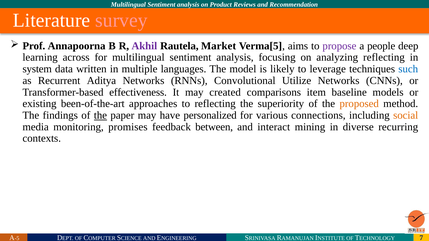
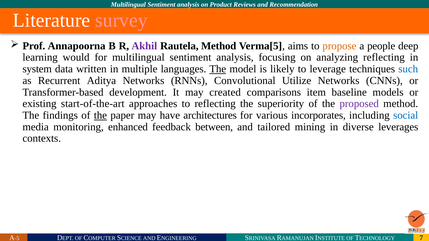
Rautela Market: Market -> Method (219, 46)
propose colour: purple -> orange (339, 46)
across: across -> would (76, 58)
The underline: none -> present (218, 69)
effectiveness: effectiveness -> development (138, 92)
been-of-the-art: been-of-the-art -> start-of-the-art (93, 104)
proposed colour: orange -> purple (359, 104)
personalized: personalized -> architectures (210, 115)
connections: connections -> incorporates (318, 115)
social colour: orange -> blue (406, 115)
promises: promises -> enhanced (128, 127)
interact: interact -> tailored (274, 127)
recurring: recurring -> leverages (398, 127)
